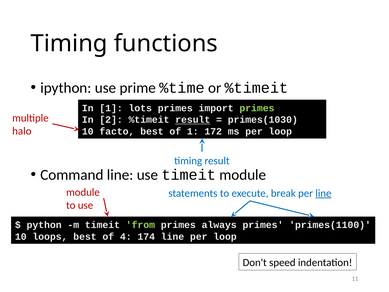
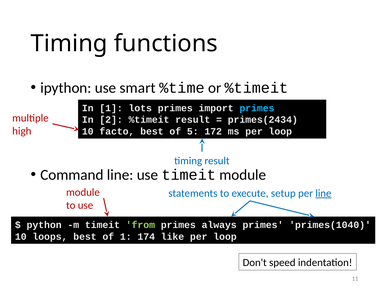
prime: prime -> smart (138, 88)
primes colour: light green -> light blue (257, 108)
result underline: present -> none (193, 120)
primes(1030: primes(1030 -> primes(2434 (263, 120)
halo: halo -> high (22, 131)
of 1: 1 -> 5 (193, 131)
break: break -> setup (283, 193)
primes(1100: primes(1100 -> primes(1040 (330, 225)
of 4: 4 -> 1 (126, 236)
174 line: line -> like (172, 236)
